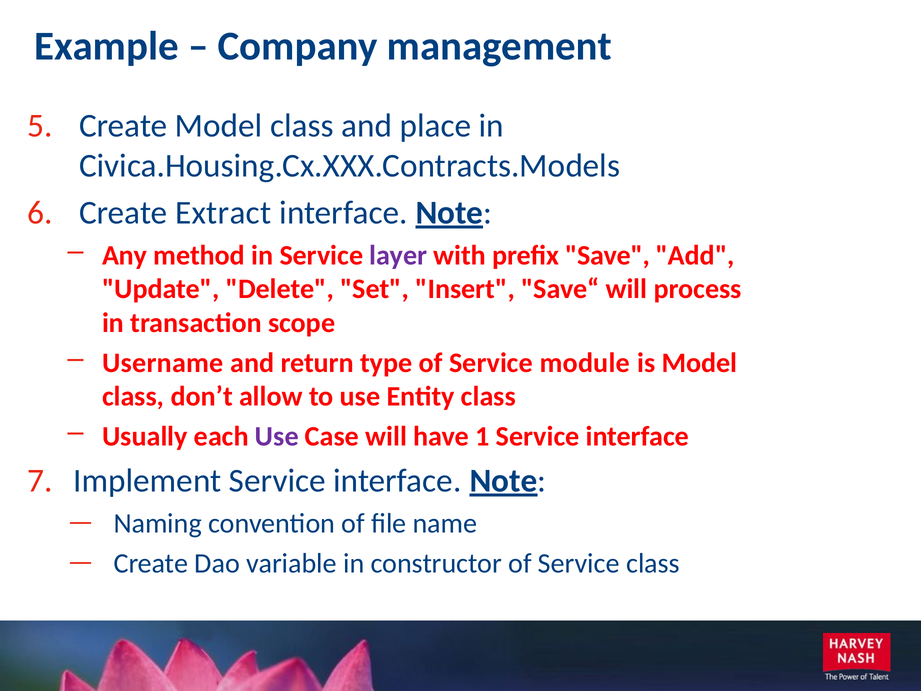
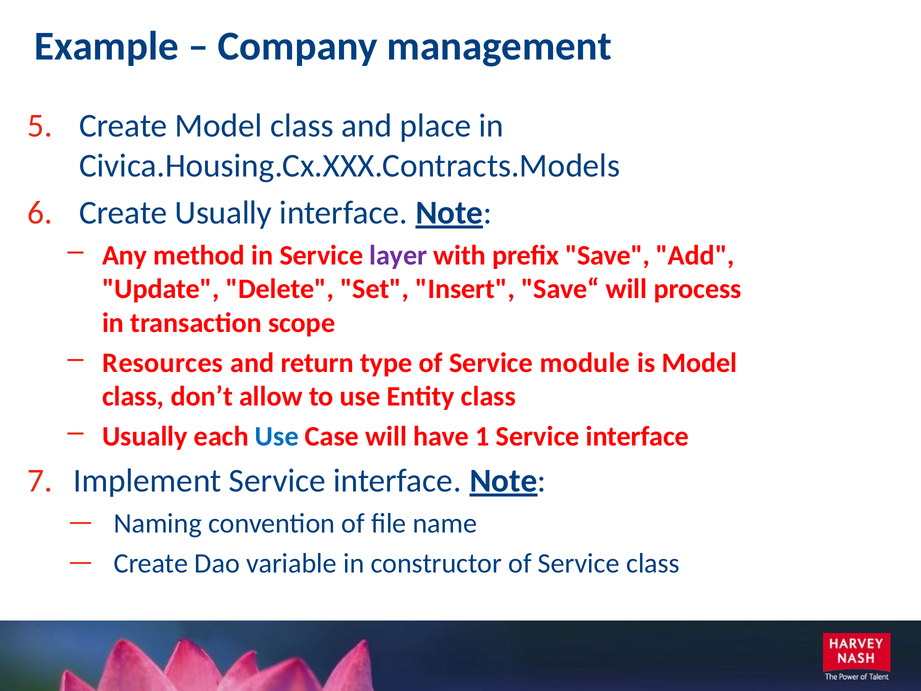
Create Extract: Extract -> Usually (223, 213)
Username: Username -> Resources (163, 363)
Use colour: purple -> blue (277, 436)
